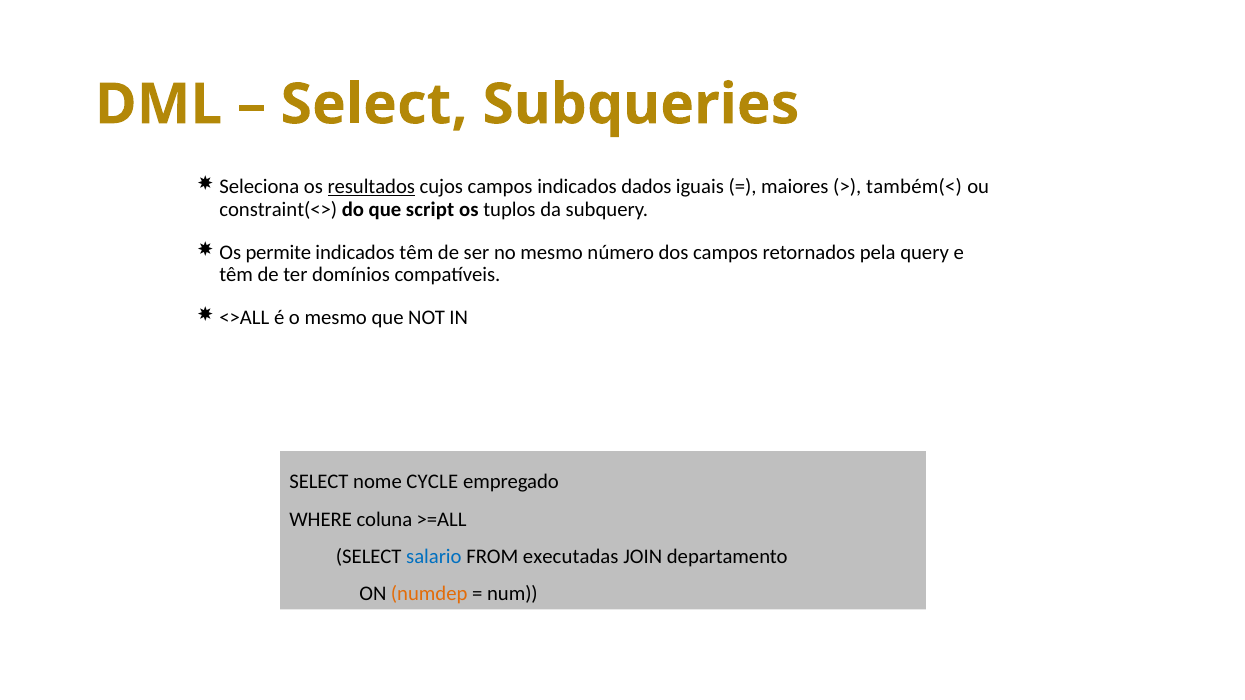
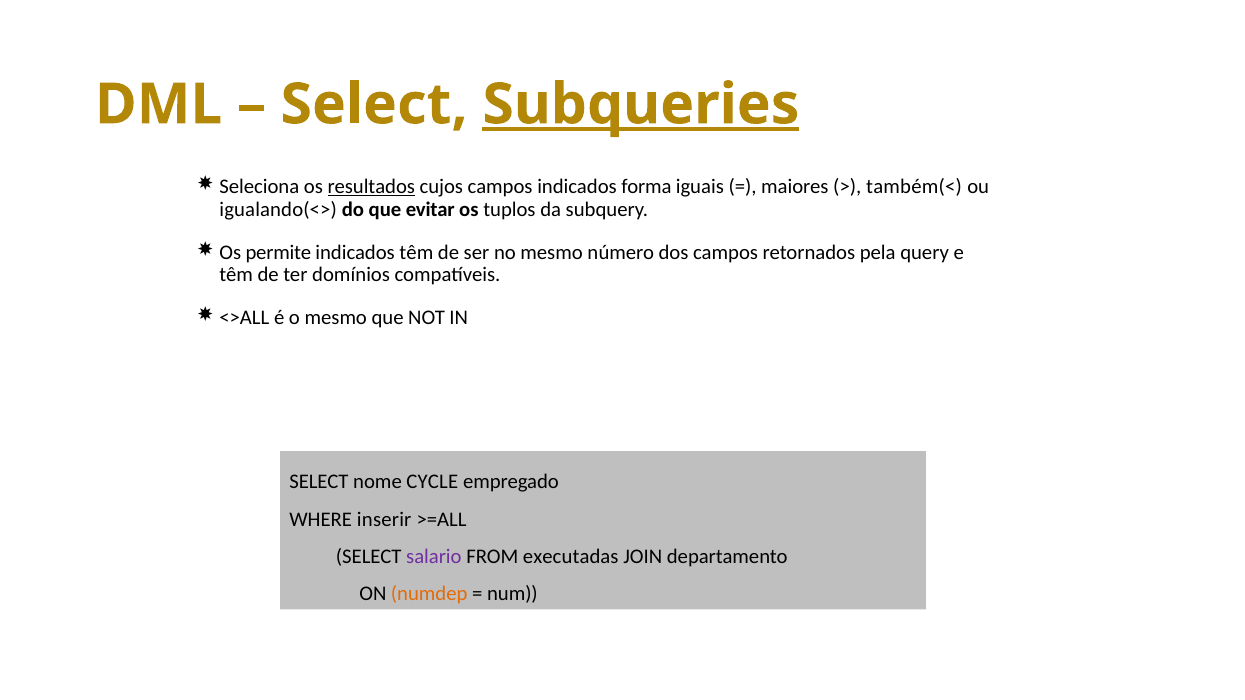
Subqueries underline: none -> present (641, 105)
dados: dados -> forma (646, 187)
constraint(<>: constraint(<> -> igualando(<> (278, 209)
script: script -> evitar (430, 209)
coluna: coluna -> inserir (384, 520)
salario colour: blue -> purple (434, 557)
